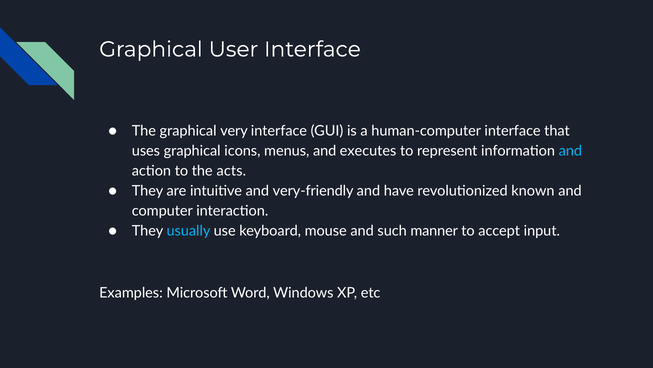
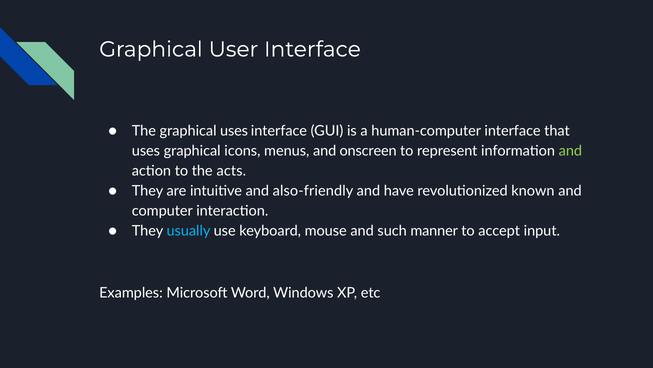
graphical very: very -> uses (234, 131)
executes: executes -> onscreen (368, 151)
and colour: light blue -> light green (570, 151)
very-friendly: very-friendly -> also-friendly (313, 191)
